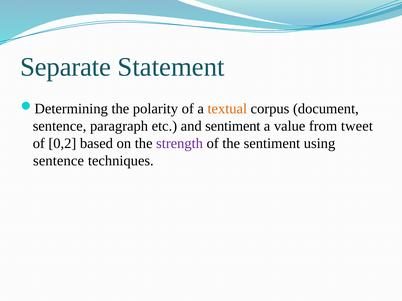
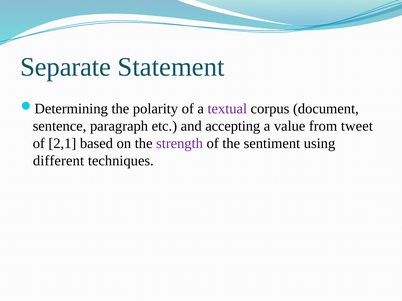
textual colour: orange -> purple (227, 109)
and sentiment: sentiment -> accepting (233, 126)
0,2: 0,2 -> 2,1 (62, 144)
sentence: sentence -> different (59, 161)
